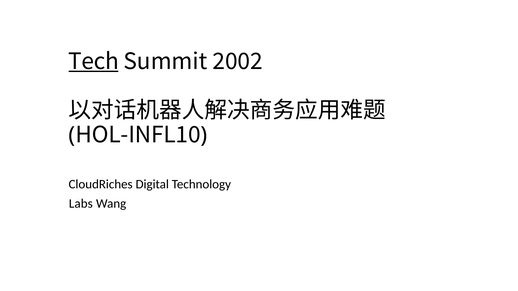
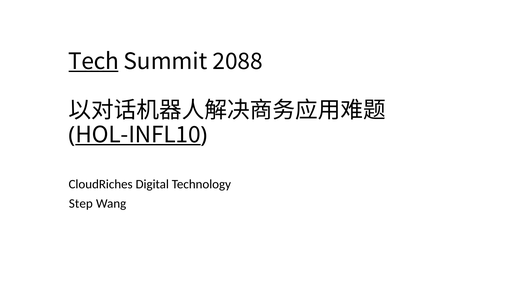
2002: 2002 -> 2088 (238, 62)
HOL-INFL10 underline: none -> present (138, 135)
Labs: Labs -> Step (81, 204)
